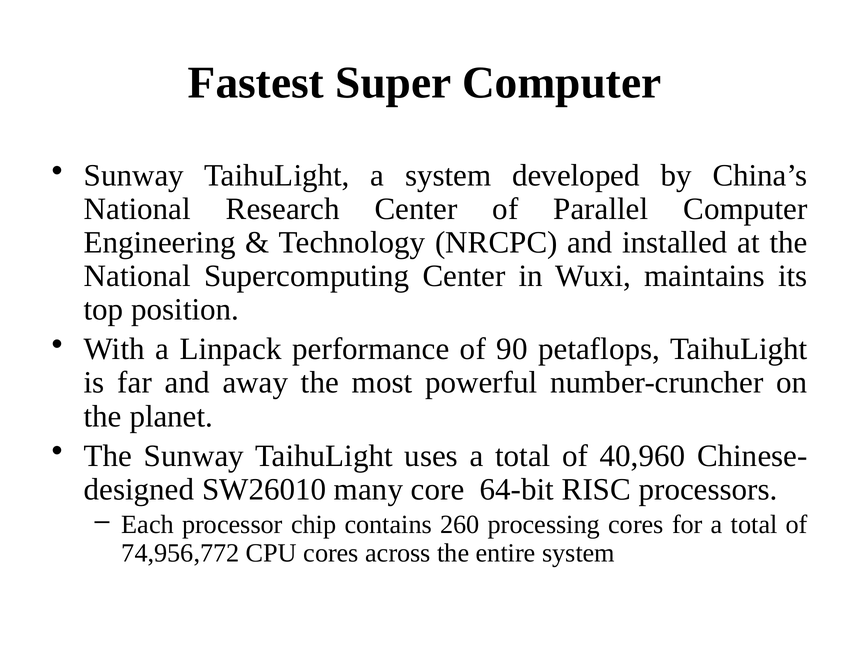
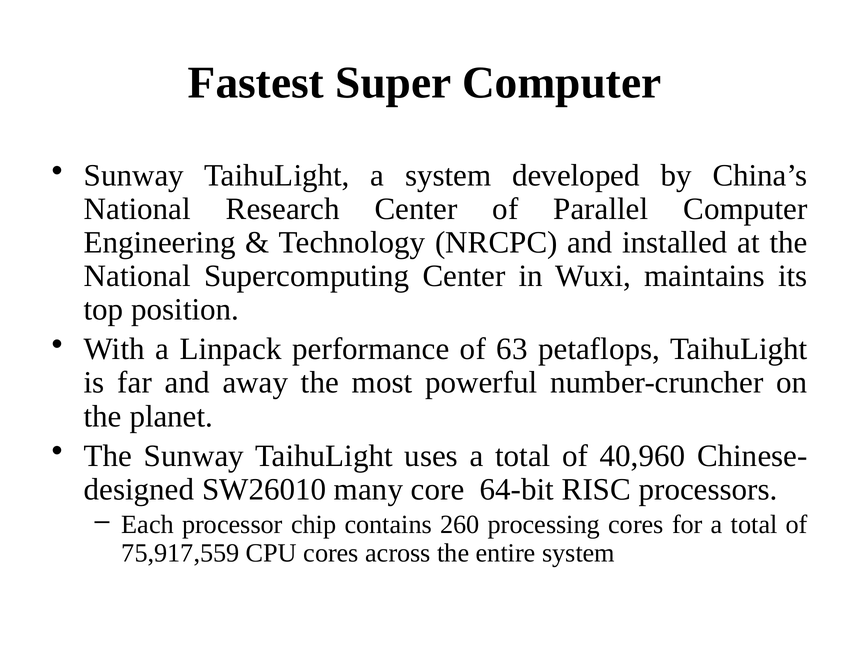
90: 90 -> 63 (512, 349)
74,956,772: 74,956,772 -> 75,917,559 (180, 553)
